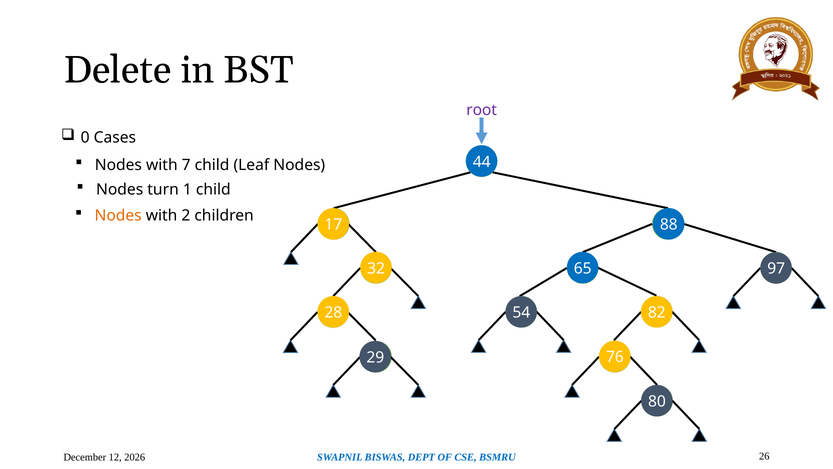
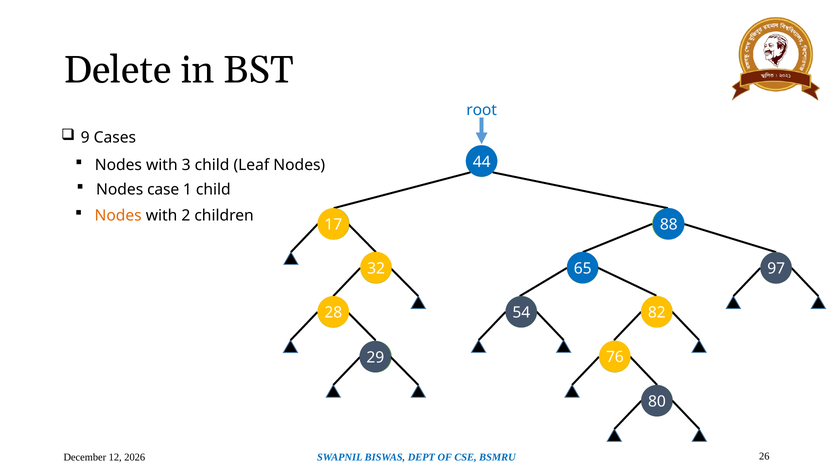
root colour: purple -> blue (482, 110)
0: 0 -> 9 (85, 137)
7: 7 -> 3 (186, 165)
turn: turn -> case (163, 190)
